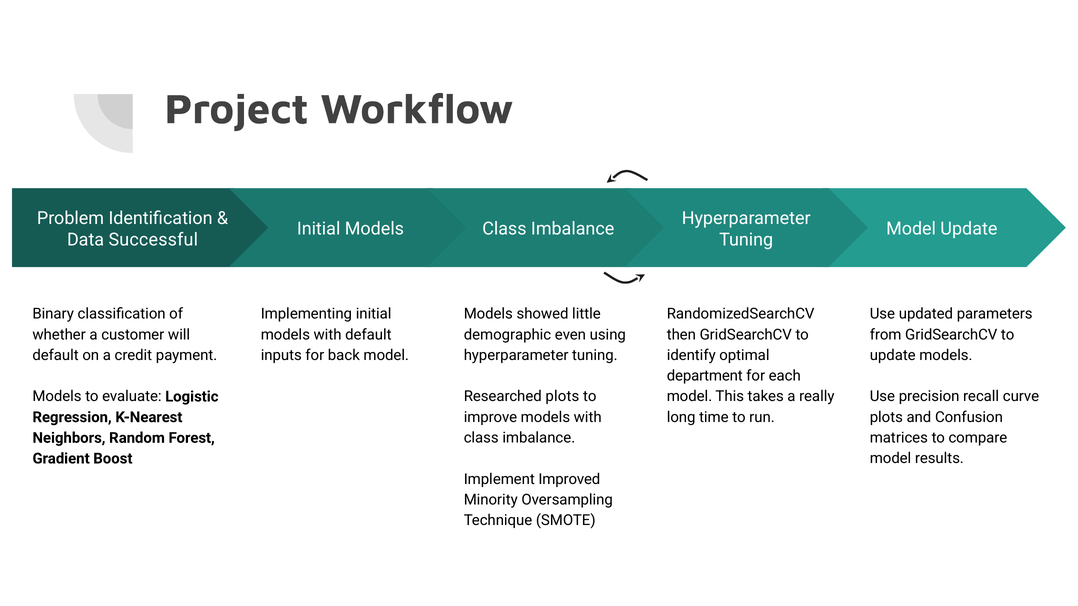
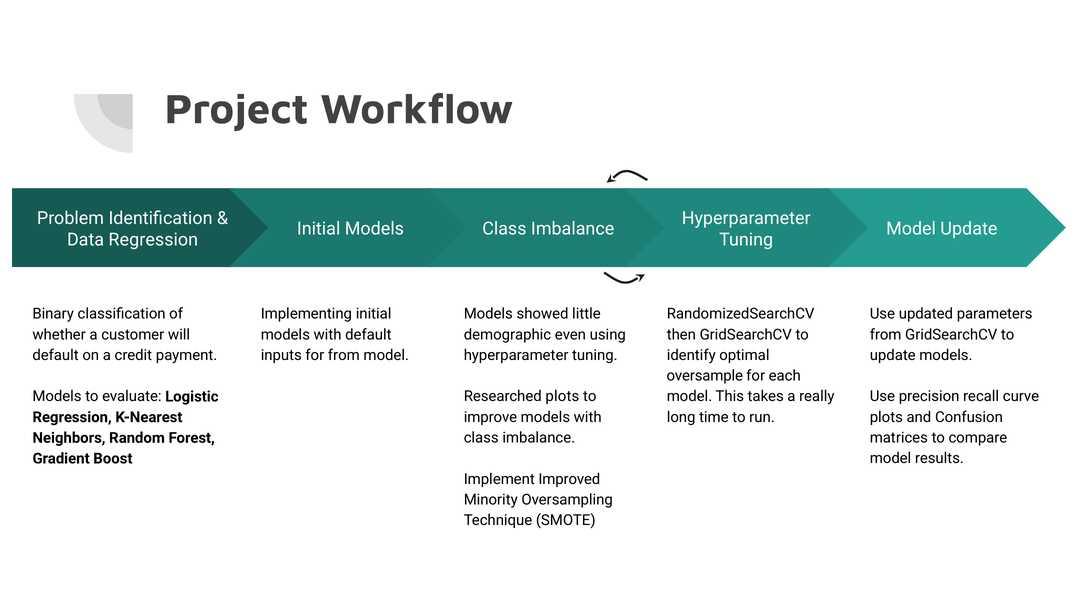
Data Successful: Successful -> Regression (153, 240)
for back: back -> from (344, 355)
department: department -> oversample (705, 376)
